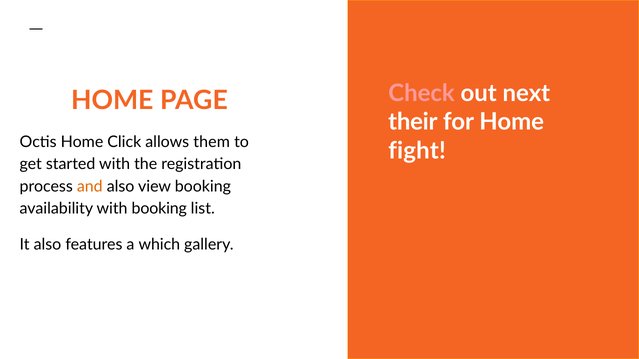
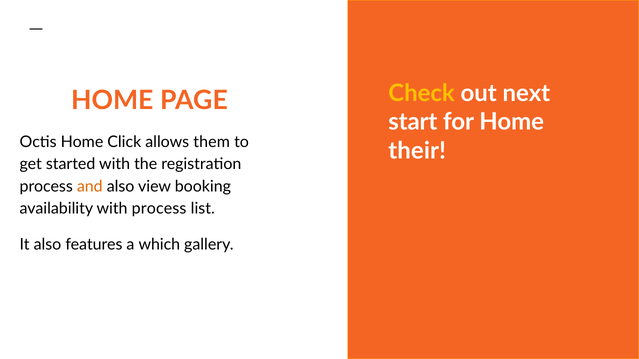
Check colour: pink -> yellow (422, 93)
their: their -> start (413, 122)
fight: fight -> their (417, 151)
with booking: booking -> process (159, 209)
